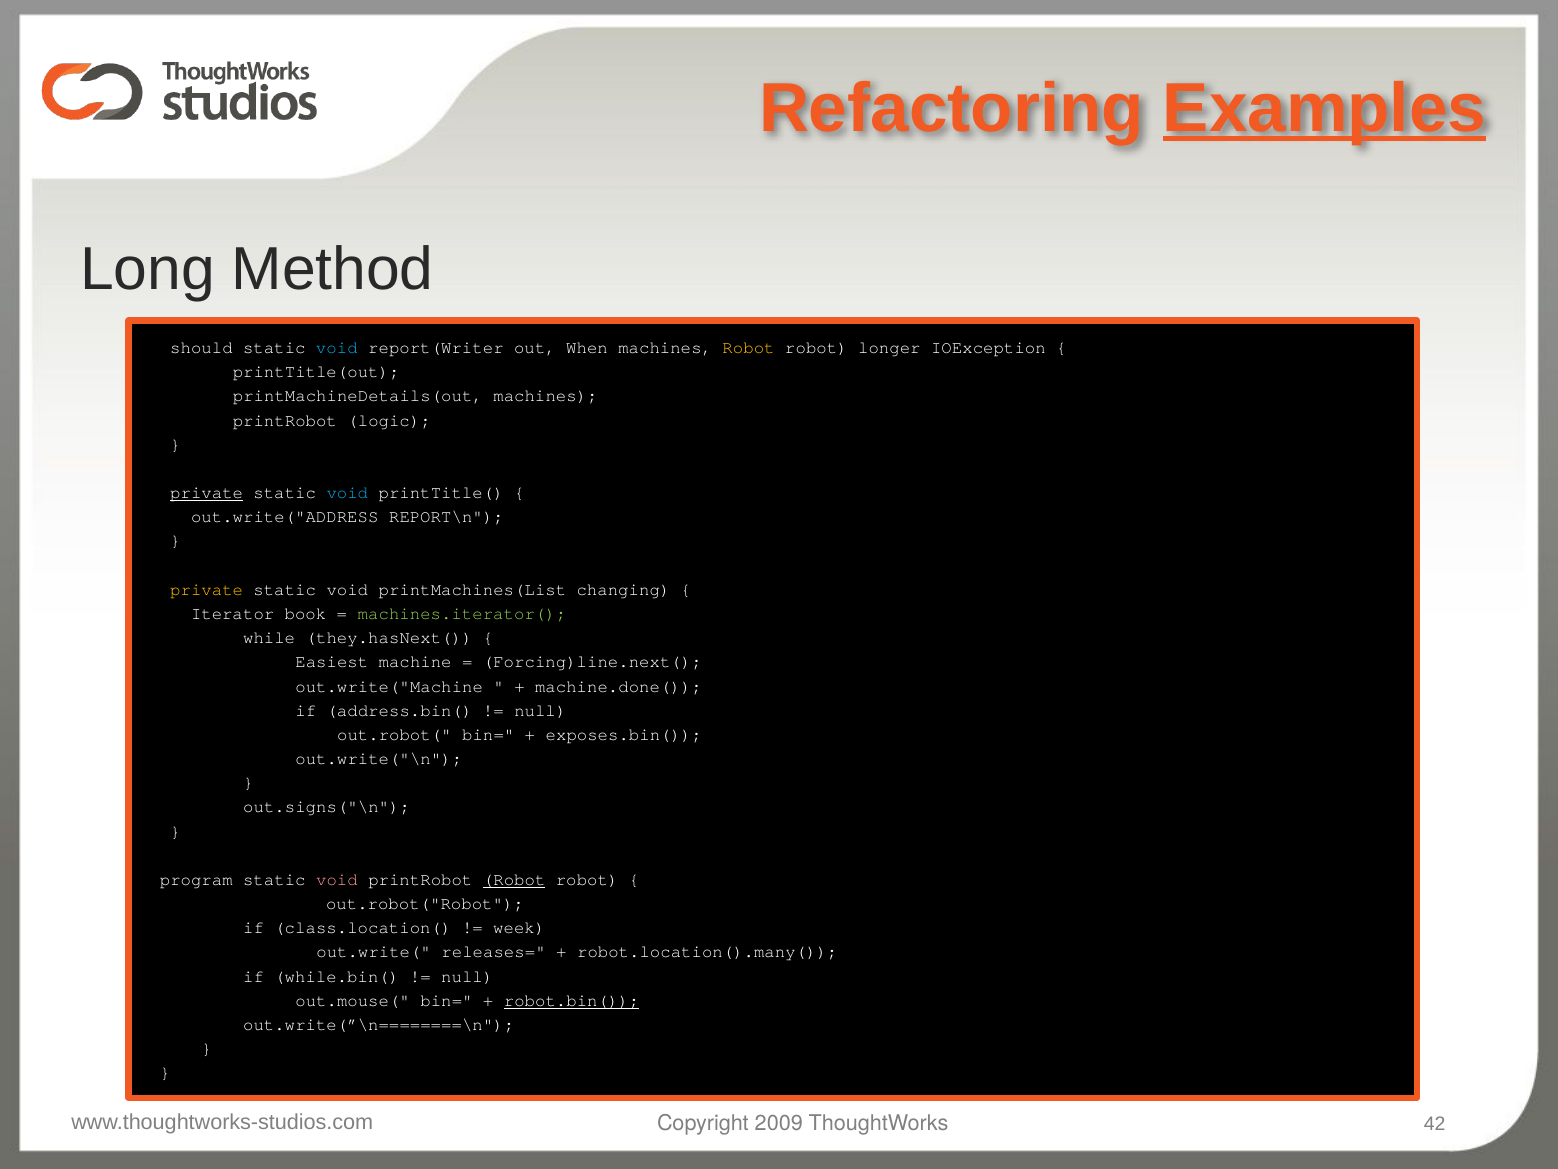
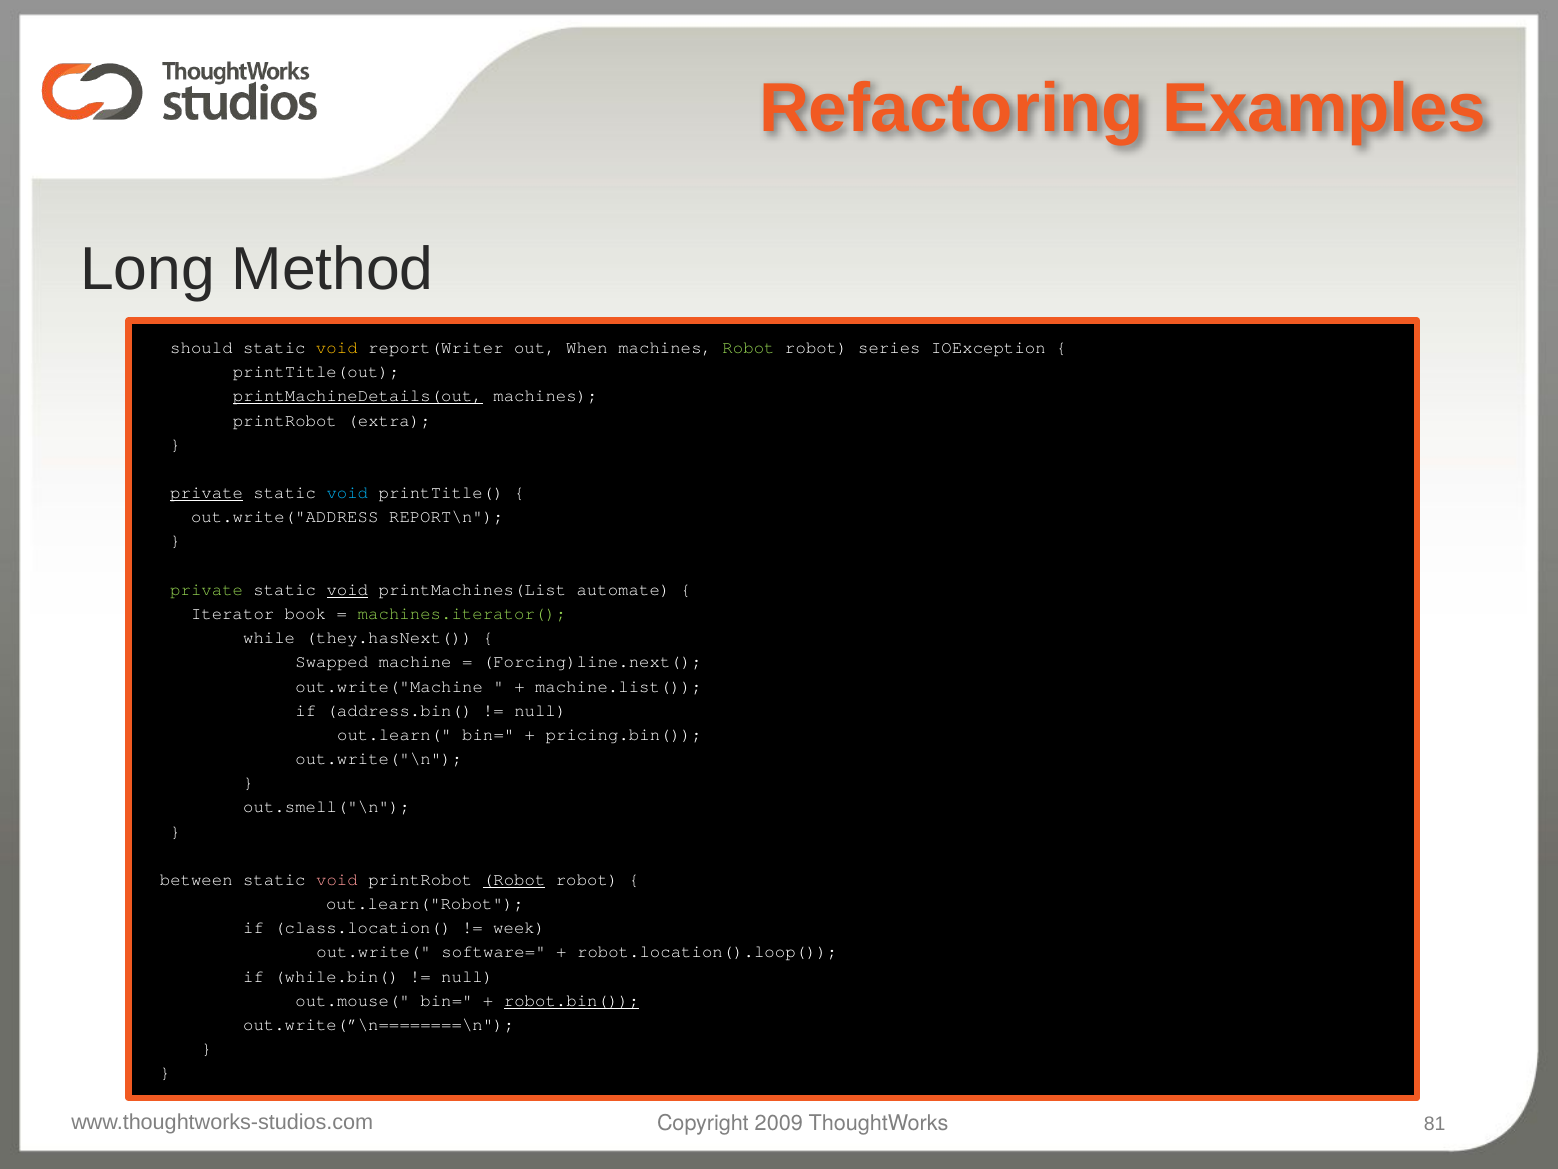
Examples underline: present -> none (1325, 109)
void colour: light blue -> yellow (337, 348)
Robot colour: yellow -> light green (749, 348)
longer: longer -> series (889, 348)
printMachineDetails(out underline: none -> present (358, 396)
logic: logic -> extra (389, 420)
private colour: yellow -> light green (207, 589)
void underline: none -> present (347, 589)
changing: changing -> automate (623, 589)
Easiest: Easiest -> Swapped (332, 662)
machine.done(: machine.done( -> machine.list( (618, 686)
out.robot(: out.robot( -> out.learn( (394, 734)
exposes.bin(: exposes.bin( -> pricing.bin( (624, 734)
out.signs("\n: out.signs("\n -> out.smell("\n (327, 807)
program: program -> between (196, 879)
out.robot("Robot: out.robot("Robot -> out.learn("Robot (425, 904)
releases=: releases= -> software= (494, 952)
robot.location().many(: robot.location().many( -> robot.location().loop( (707, 952)
42: 42 -> 81 (1435, 1124)
